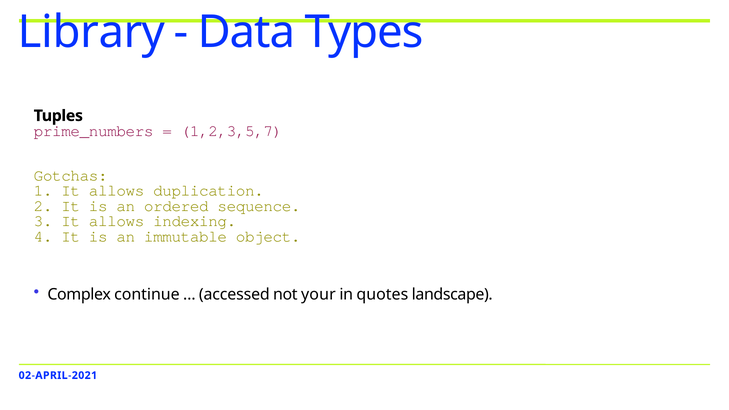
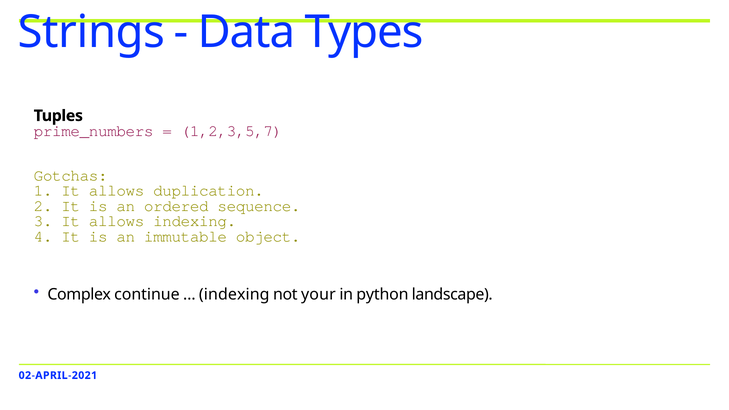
Library: Library -> Strings (92, 32)
accessed: accessed -> indexing (234, 295)
quotes: quotes -> python (382, 295)
